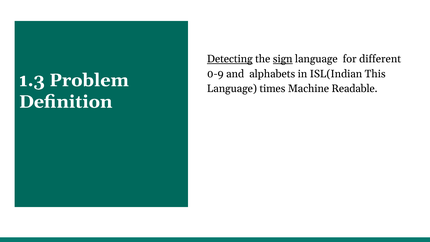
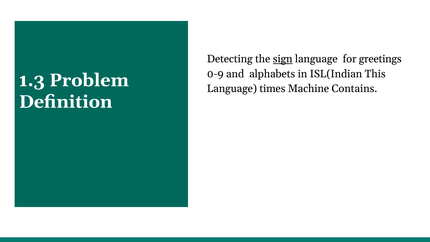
Detecting underline: present -> none (230, 59)
different: different -> greetings (380, 59)
Readable: Readable -> Contains (354, 89)
